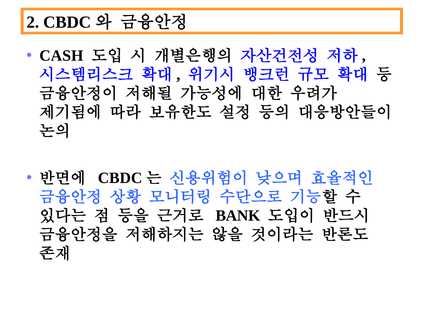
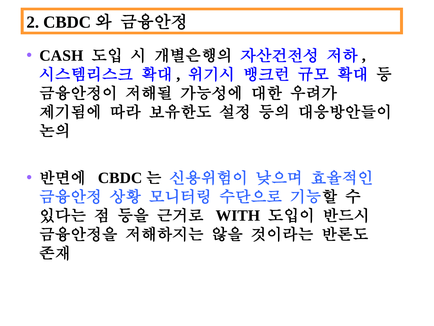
BANK: BANK -> WITH (238, 215)
